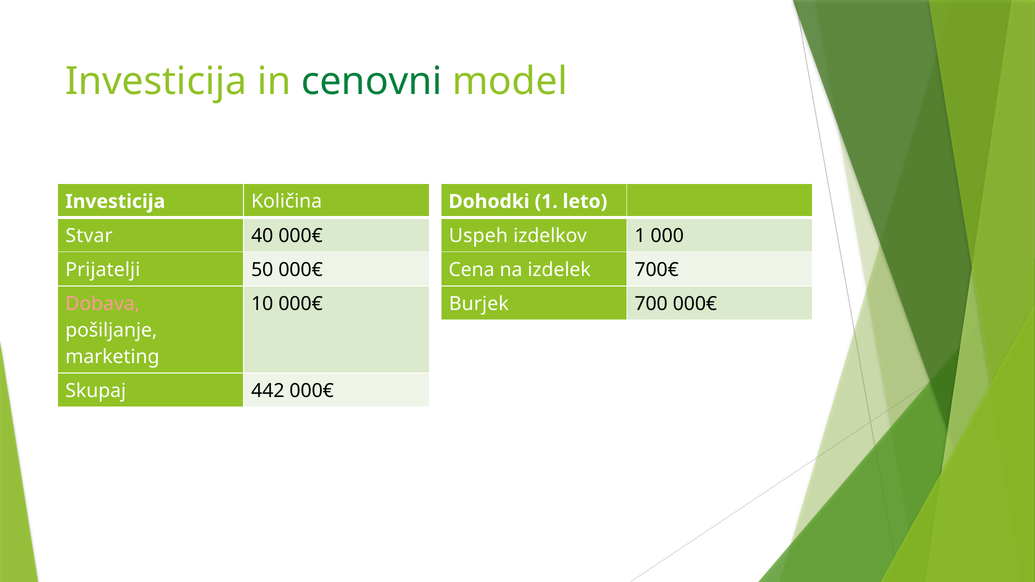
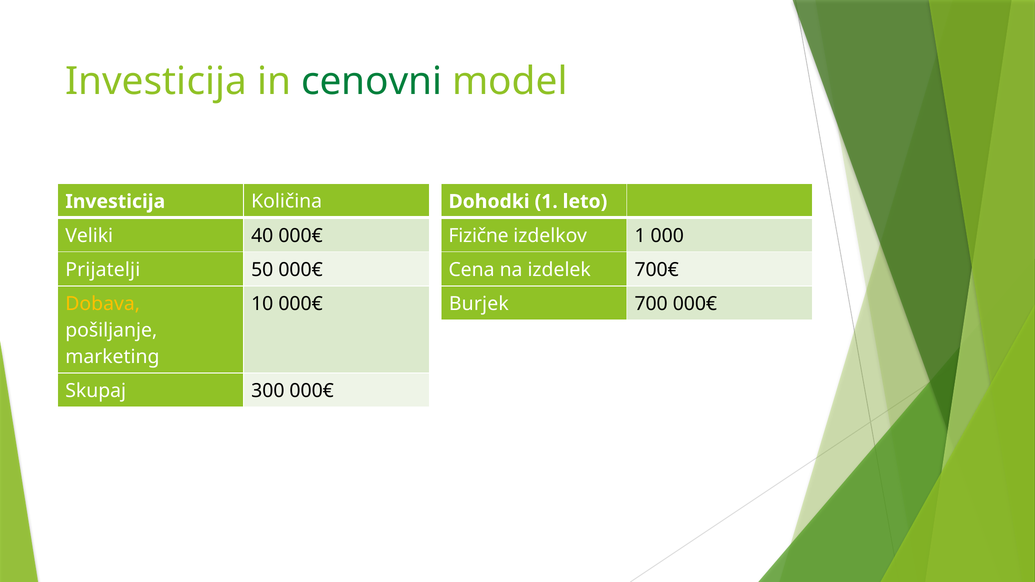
Stvar: Stvar -> Veliki (89, 236)
Uspeh: Uspeh -> Fizične (479, 236)
Dobava colour: pink -> yellow (103, 304)
442: 442 -> 300 (268, 391)
